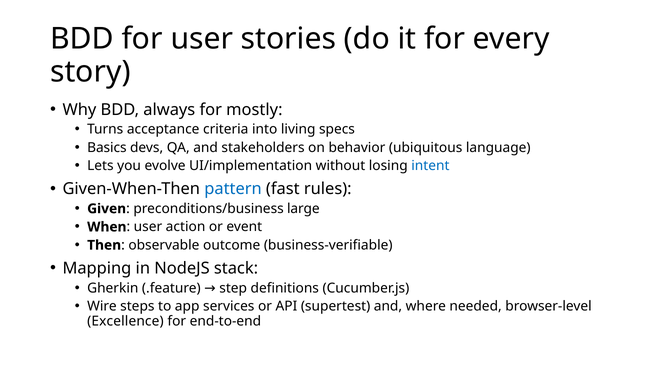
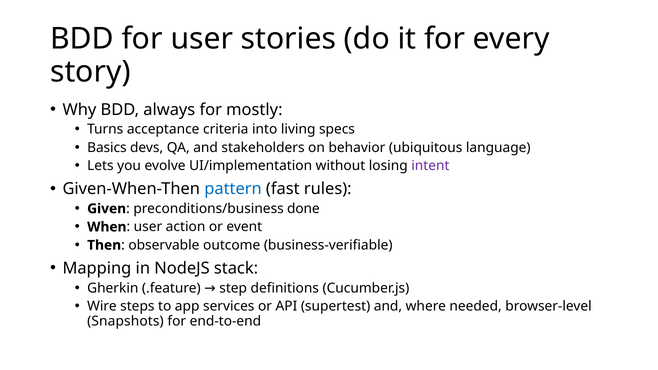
intent colour: blue -> purple (430, 166)
large: large -> done (303, 209)
Excellence: Excellence -> Snapshots (125, 321)
